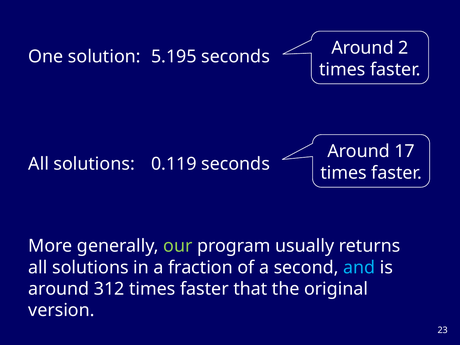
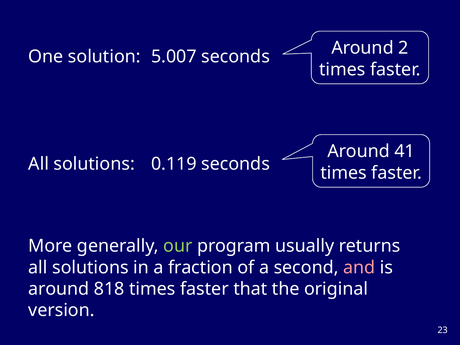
5.195: 5.195 -> 5.007 (174, 57)
17: 17 -> 41 (405, 151)
and colour: light blue -> pink (359, 267)
312: 312 -> 818 (109, 289)
